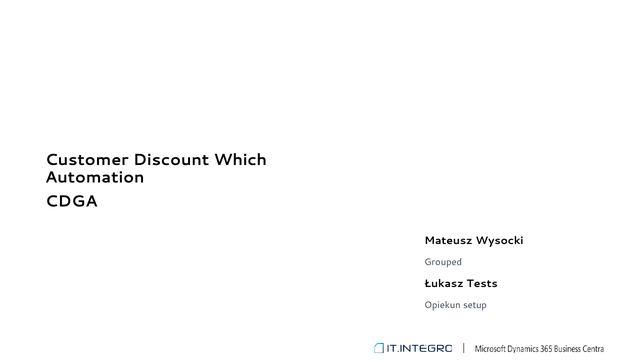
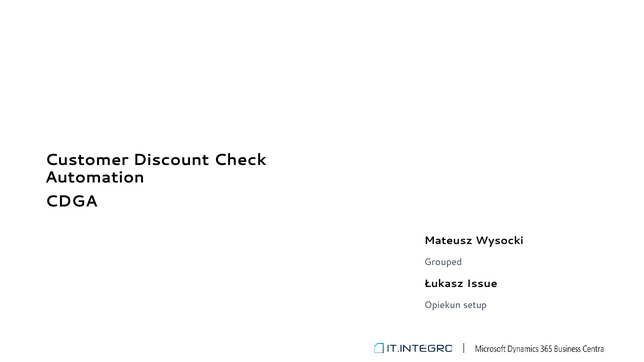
Which: Which -> Check (240, 160)
Tests: Tests -> Issue (482, 284)
